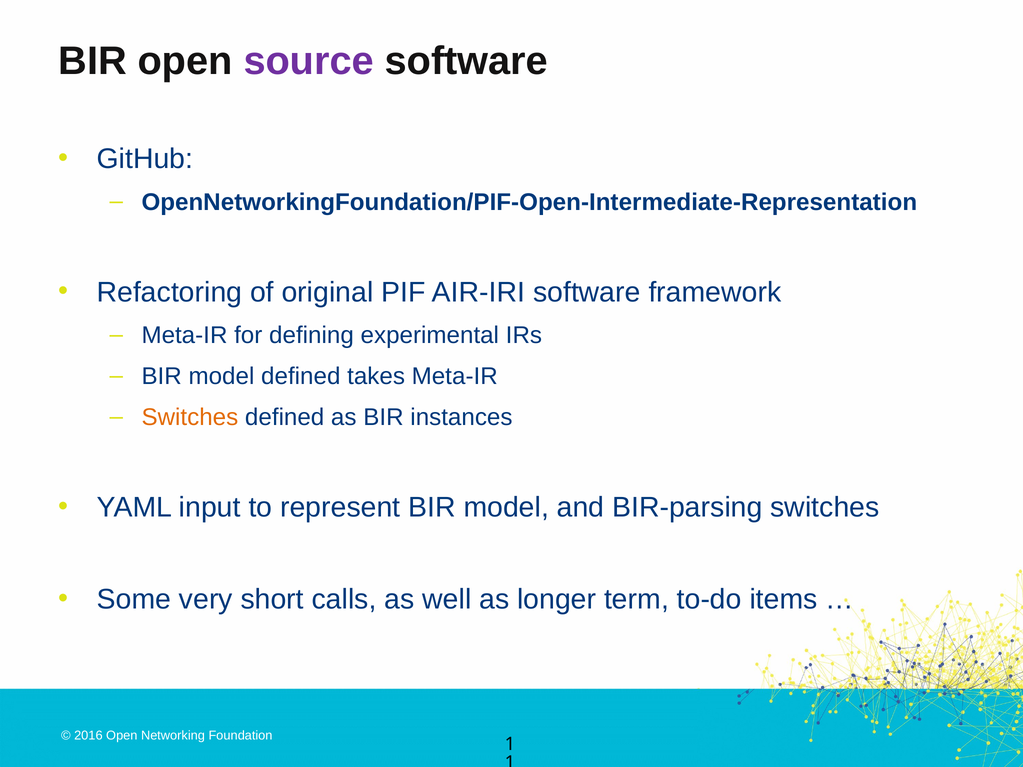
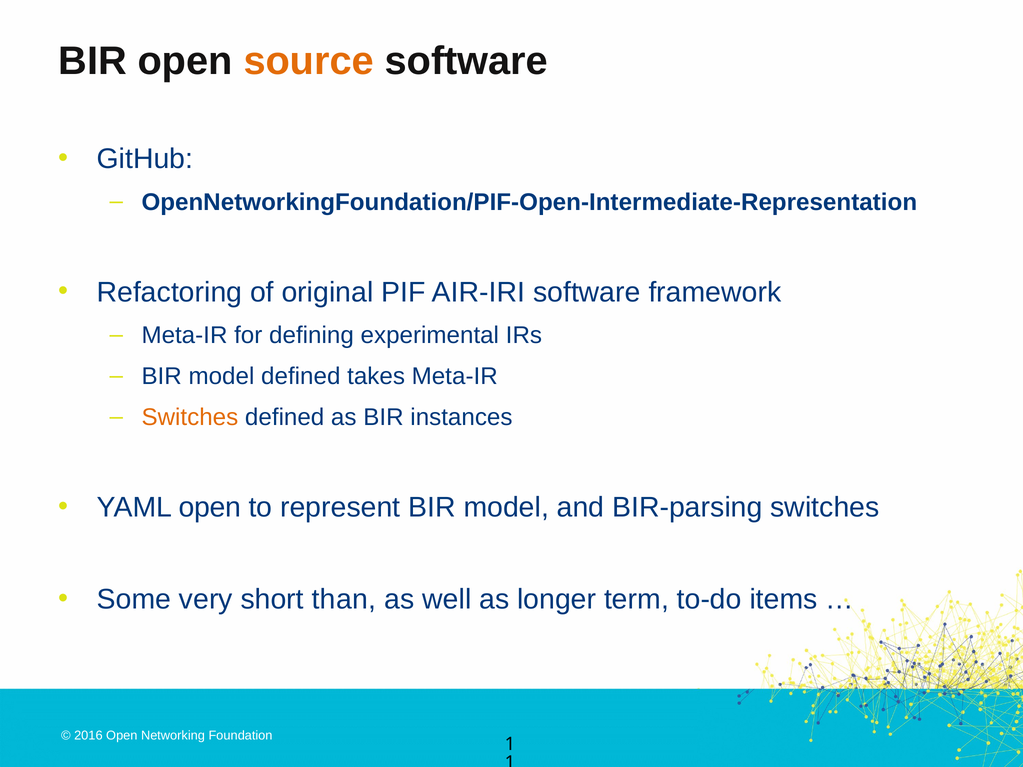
source colour: purple -> orange (309, 61)
YAML input: input -> open (210, 508)
calls: calls -> than (344, 600)
